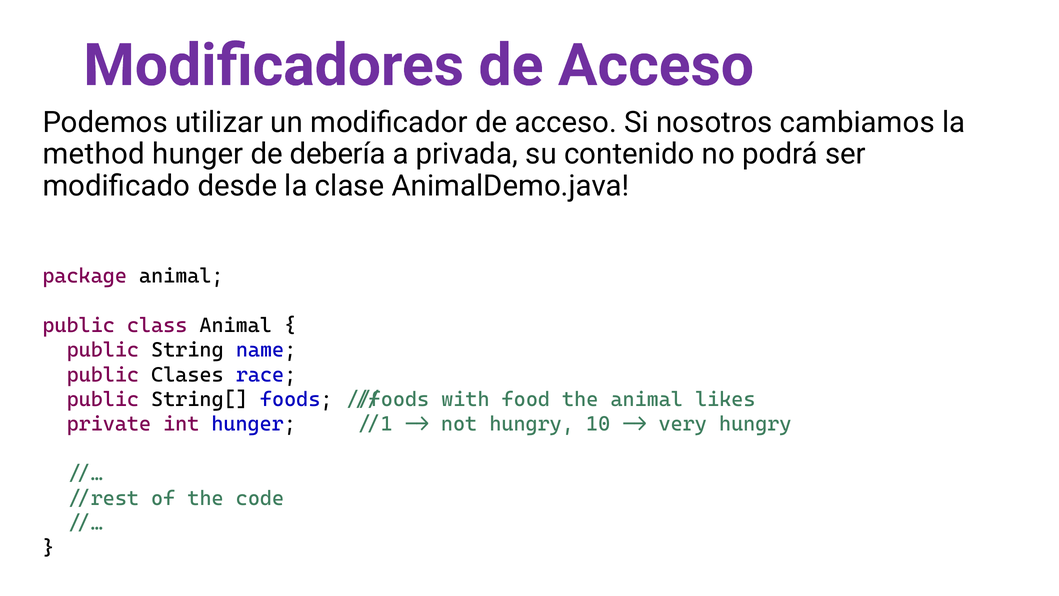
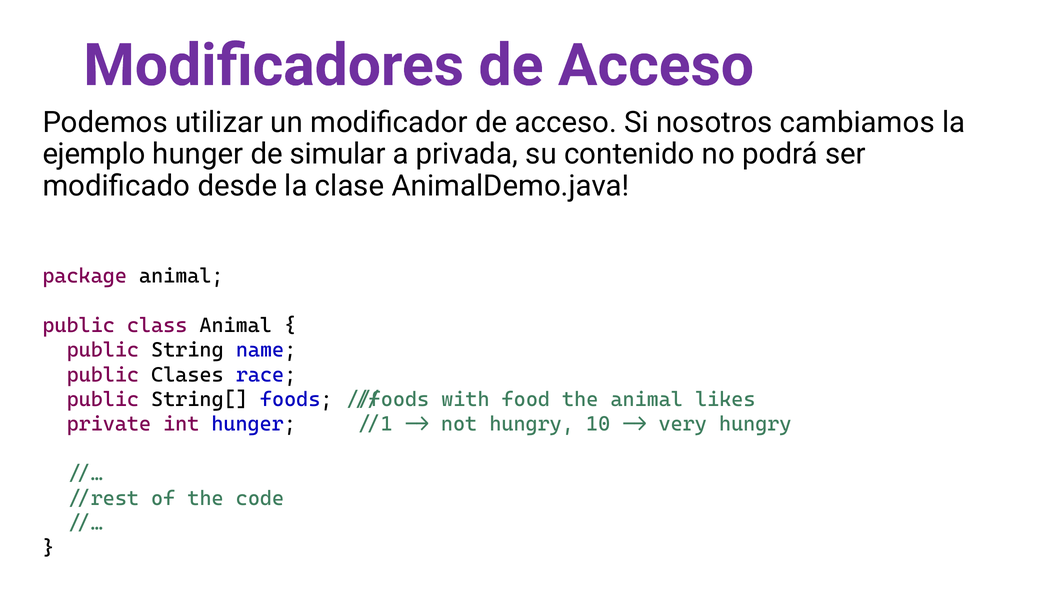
method: method -> ejemplo (94, 154)
debería: debería -> simular (338, 154)
